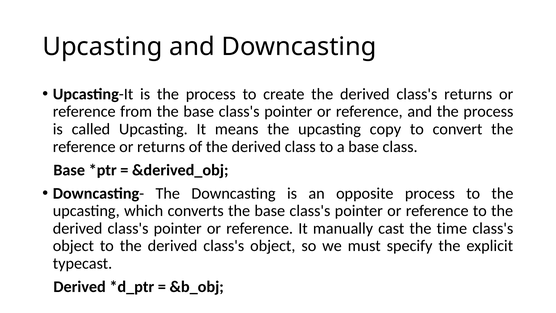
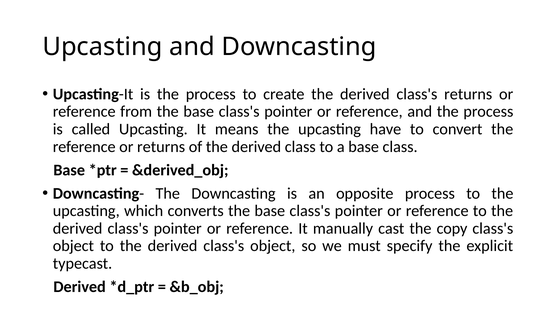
copy: copy -> have (385, 129)
time: time -> copy (452, 228)
